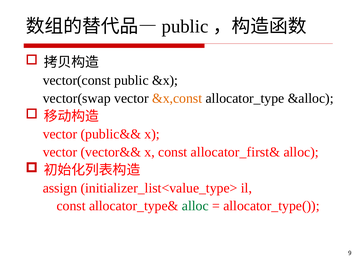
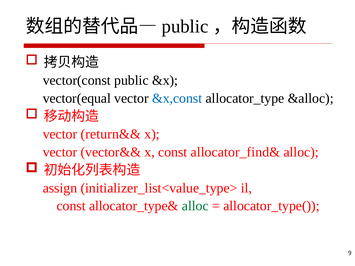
vector(swap: vector(swap -> vector(equal (77, 98)
&x,const colour: orange -> blue (177, 98)
public&&: public&& -> return&& (111, 134)
allocator_first&: allocator_first& -> allocator_find& (235, 152)
